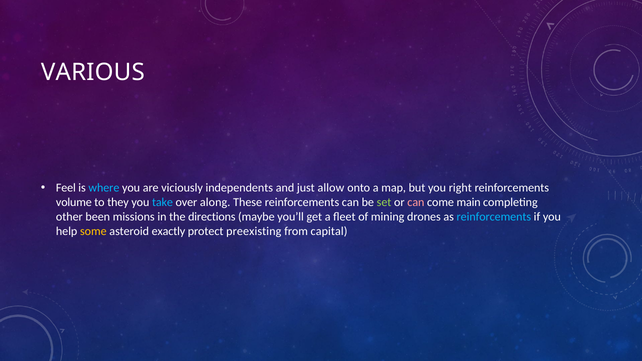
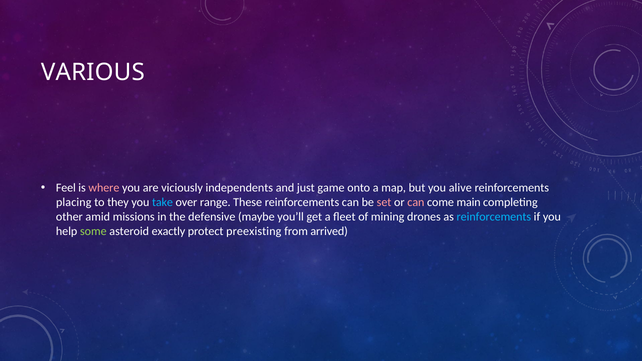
where colour: light blue -> pink (104, 188)
allow: allow -> game (331, 188)
right: right -> alive (460, 188)
volume: volume -> placing (74, 202)
along: along -> range (215, 202)
set colour: light green -> pink (384, 202)
been: been -> amid (98, 217)
directions: directions -> defensive (212, 217)
some colour: yellow -> light green (93, 231)
capital: capital -> arrived (329, 231)
